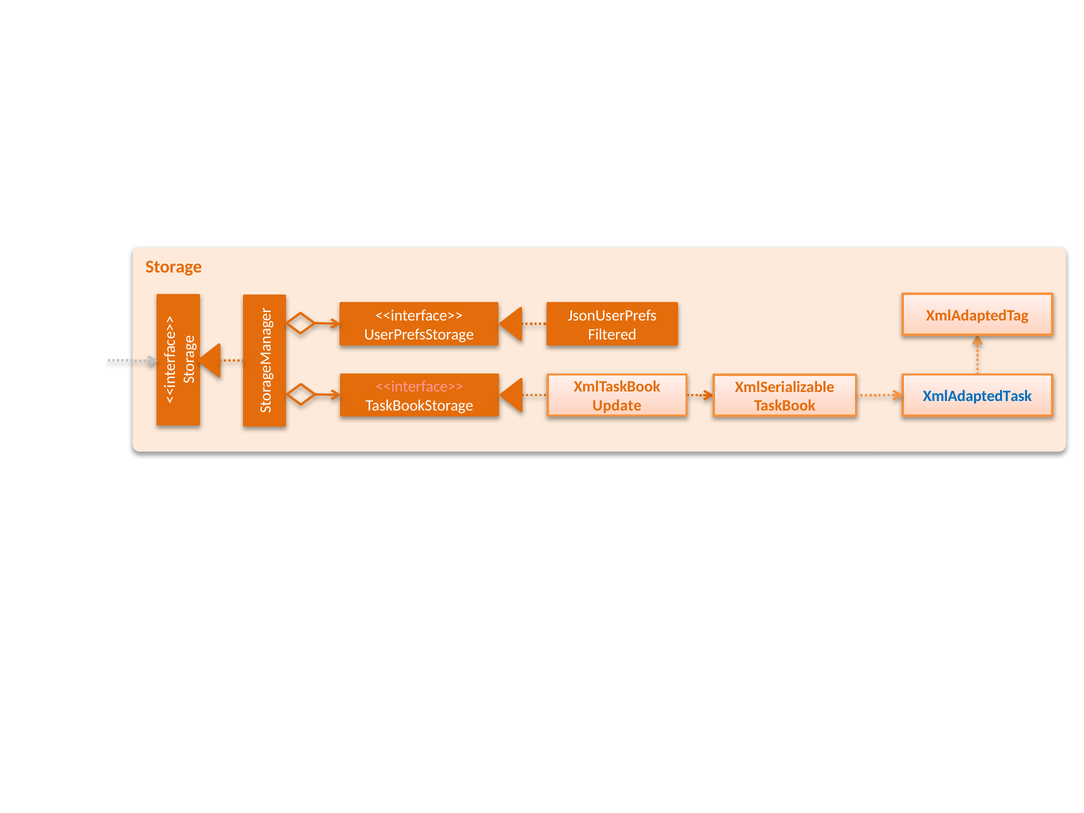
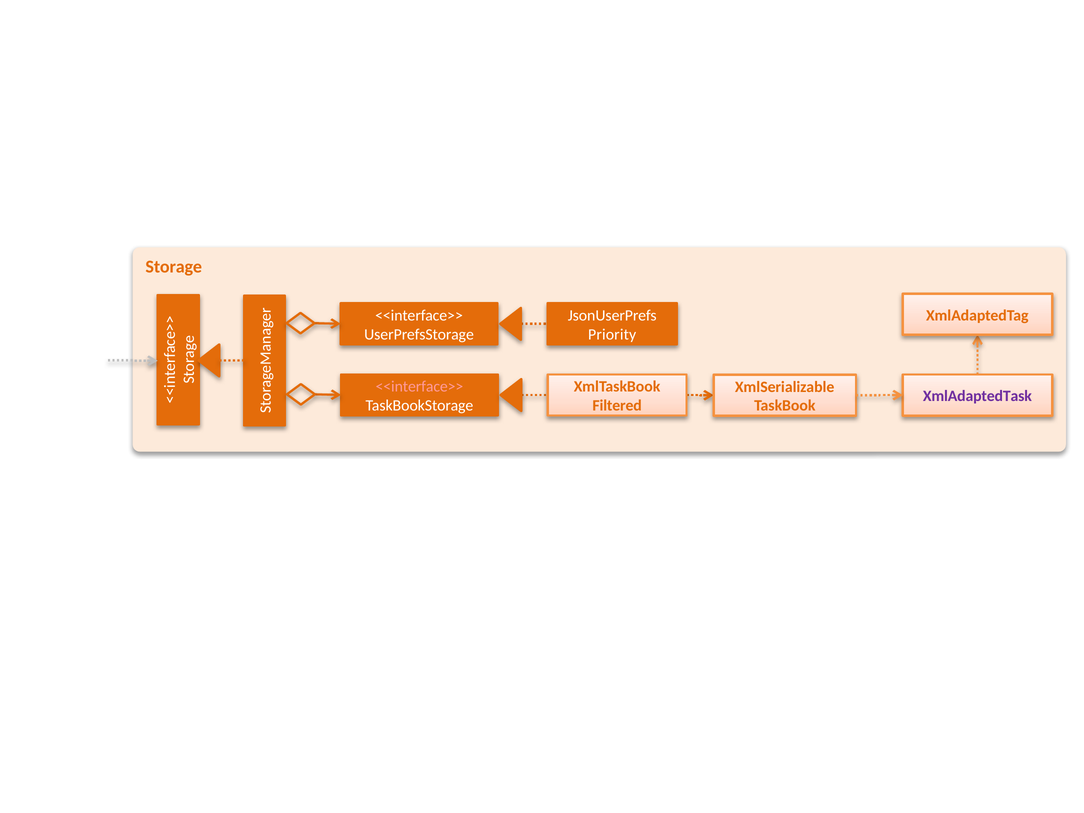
Filtered: Filtered -> Priority (612, 334)
XmlAdaptedTask colour: blue -> purple (977, 396)
Update: Update -> Filtered (617, 406)
